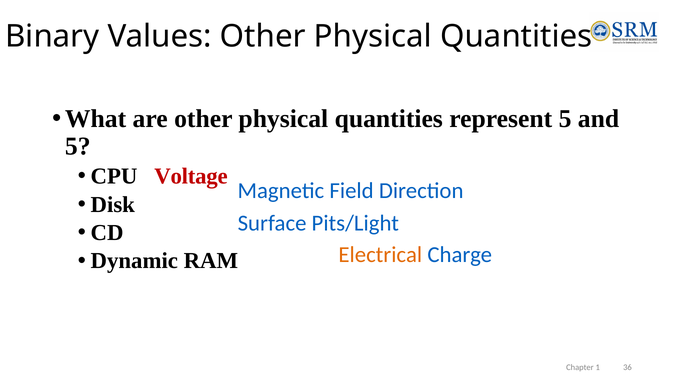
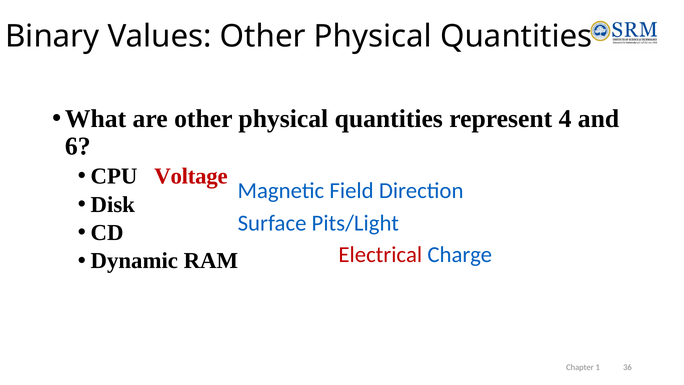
represent 5: 5 -> 4 (565, 119)
5: 5 -> 6 (78, 146)
Electrical colour: orange -> red (380, 255)
